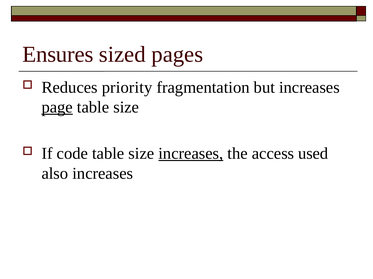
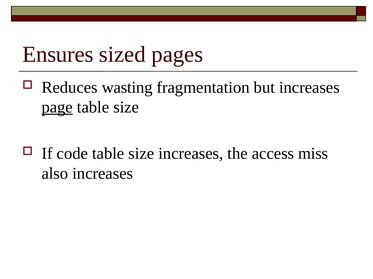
priority: priority -> wasting (127, 88)
increases underline: present -> none (191, 154)
used: used -> miss (313, 154)
